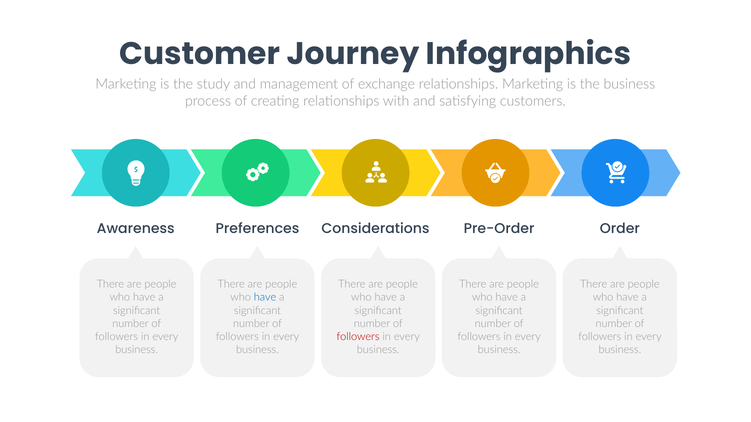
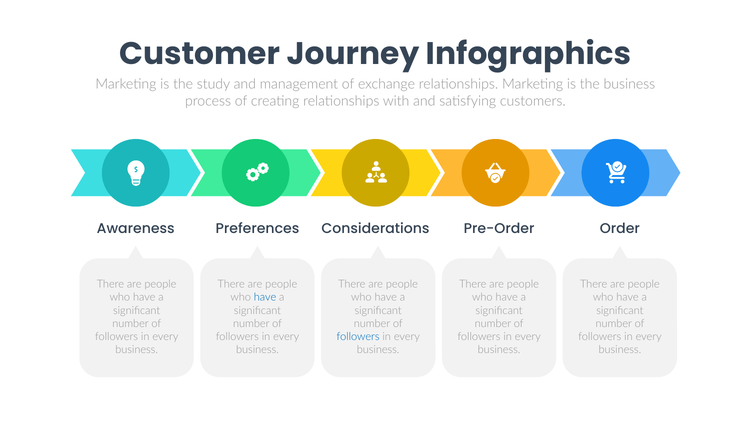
followers colour: red -> blue (358, 337)
